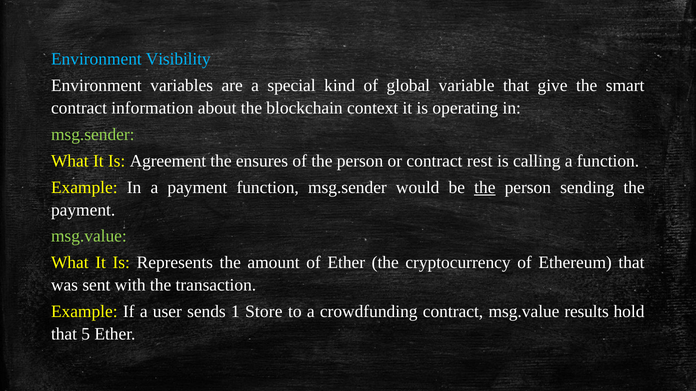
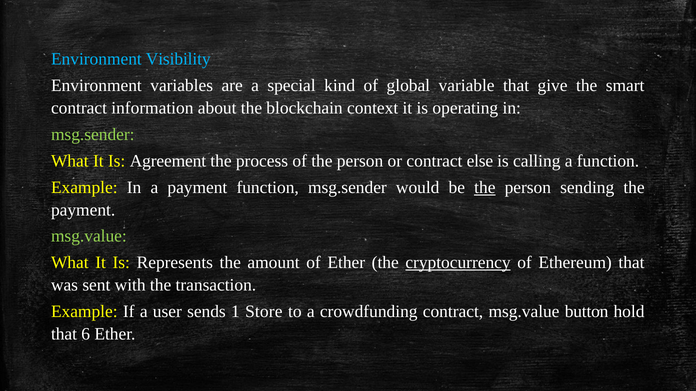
ensures: ensures -> process (262, 161)
rest: rest -> else (480, 161)
cryptocurrency underline: none -> present (458, 263)
results: results -> button (587, 312)
5: 5 -> 6 (86, 335)
